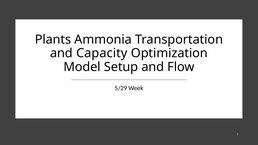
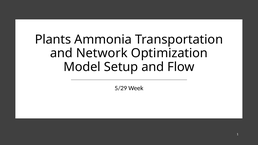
Capacity: Capacity -> Network (102, 53)
